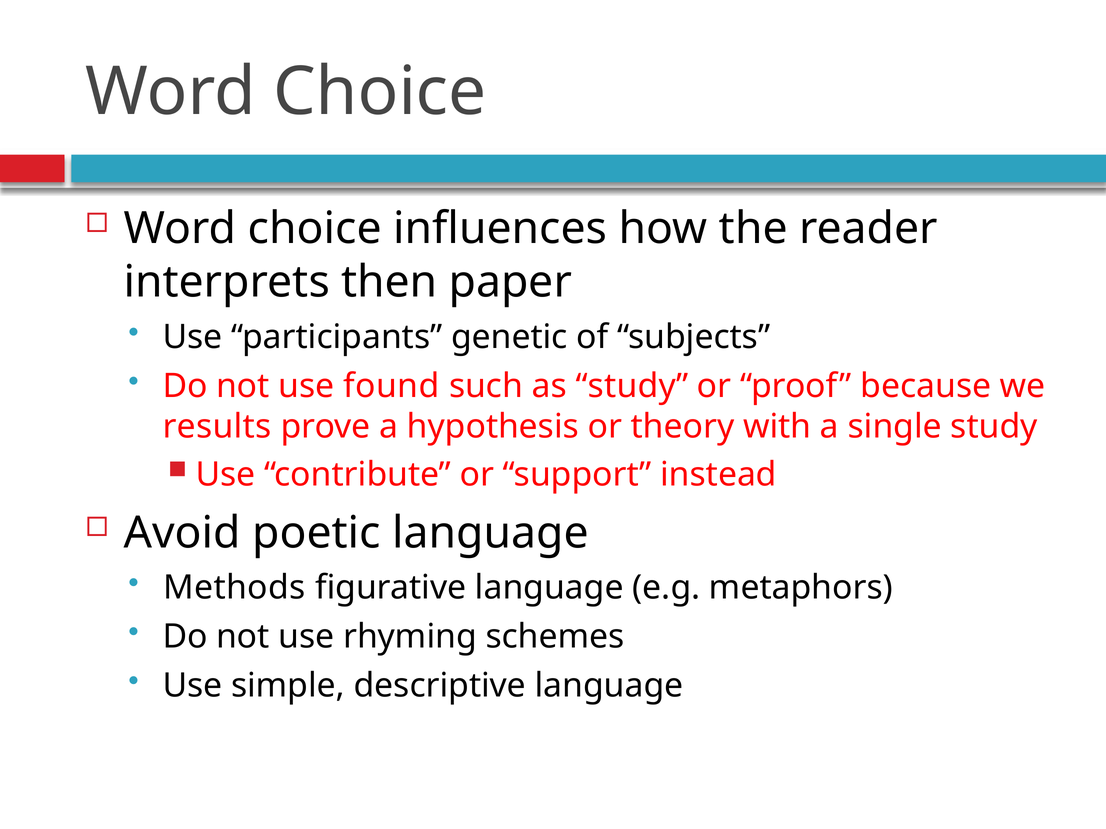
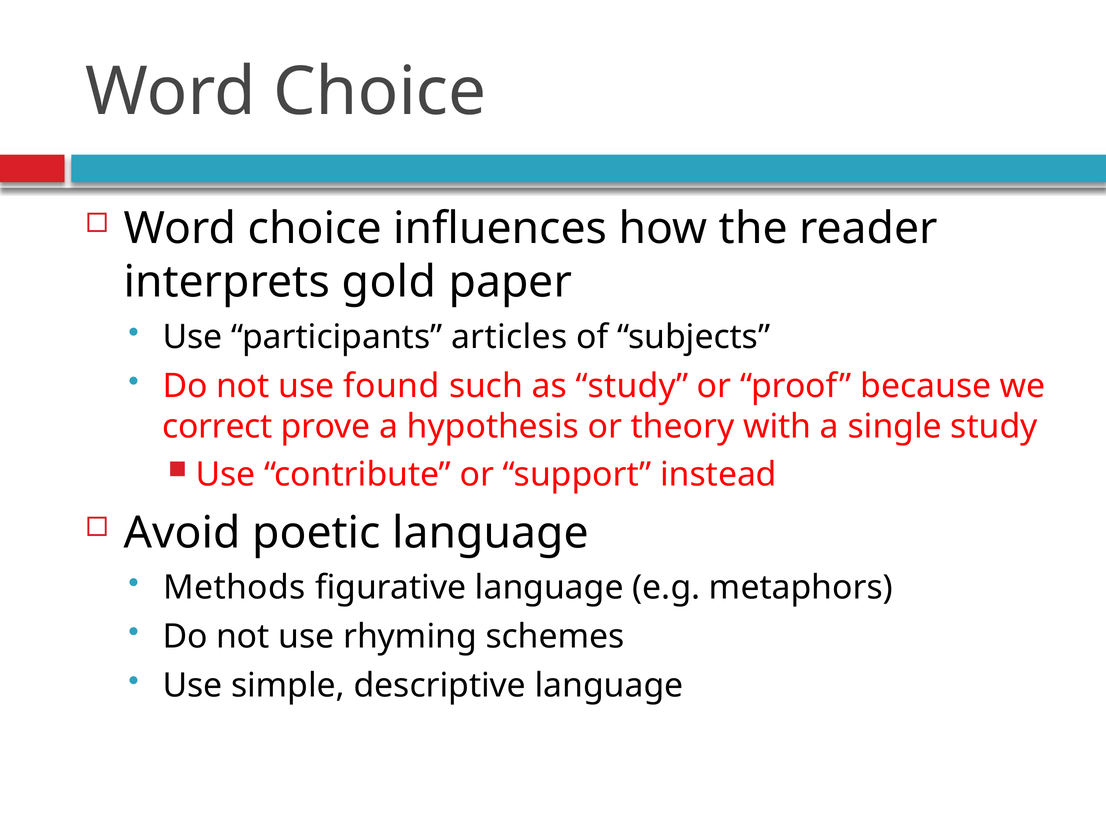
then: then -> gold (389, 282)
genetic: genetic -> articles (509, 337)
results: results -> correct (217, 427)
